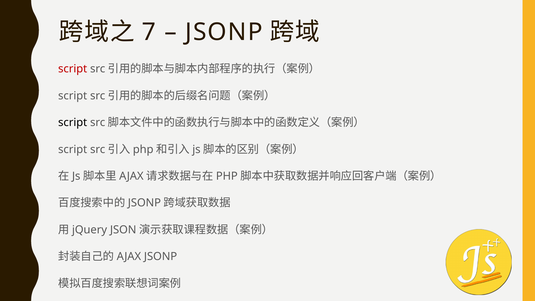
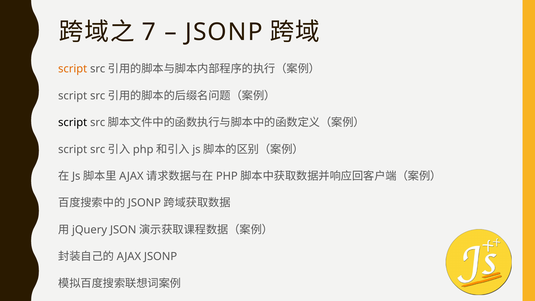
script colour: red -> orange (73, 69)
